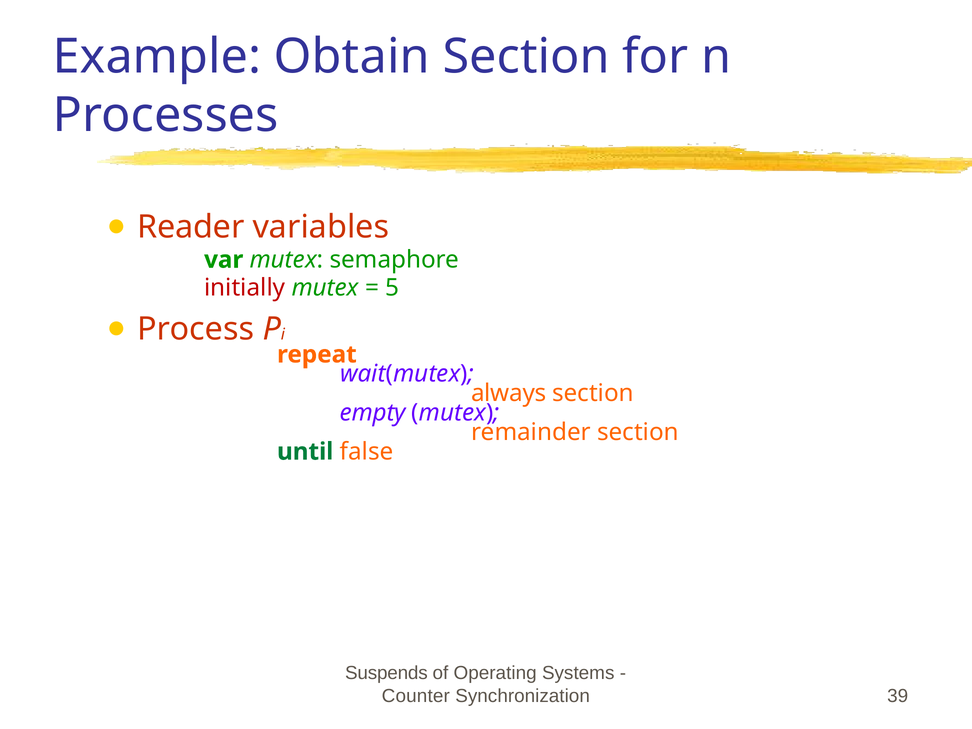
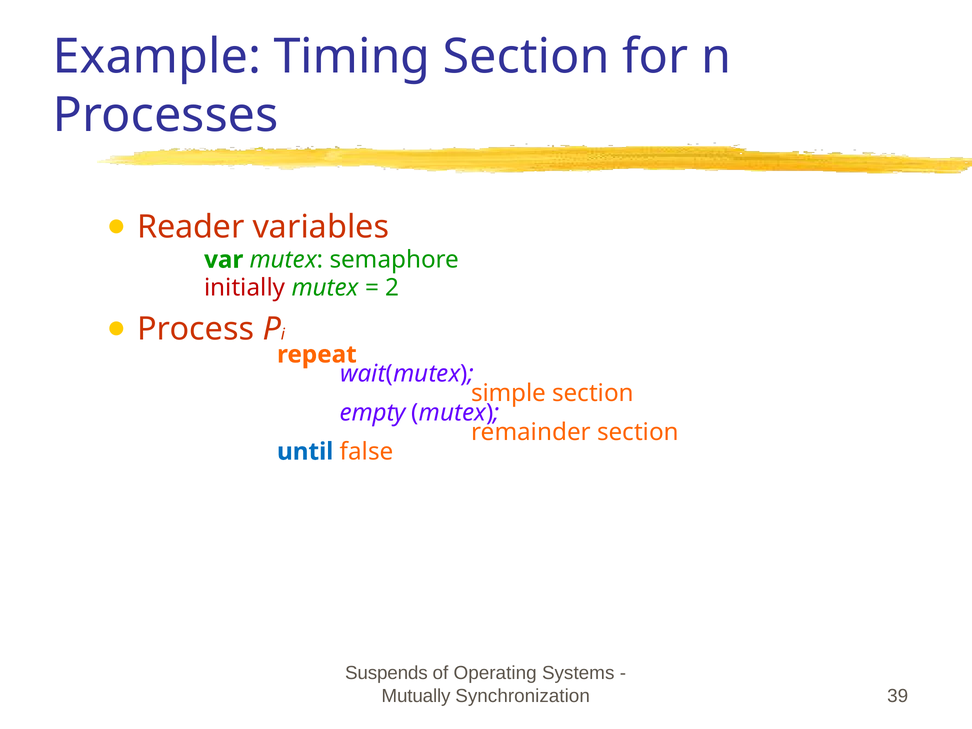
Obtain: Obtain -> Timing (352, 57)
5: 5 -> 2 (392, 288)
always: always -> simple (509, 393)
until colour: green -> blue (305, 452)
Counter: Counter -> Mutually (416, 696)
